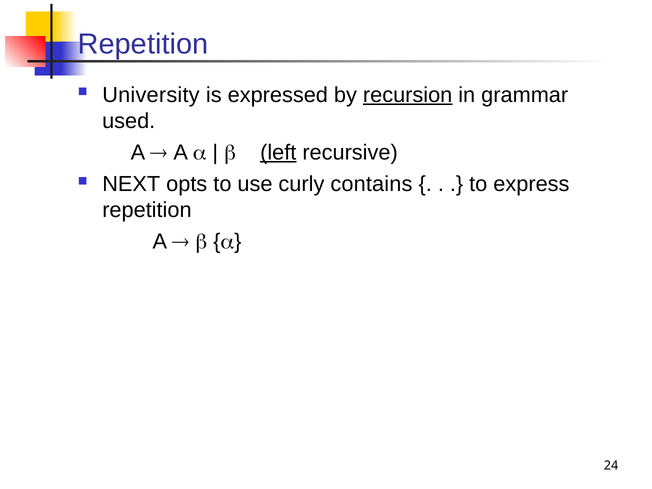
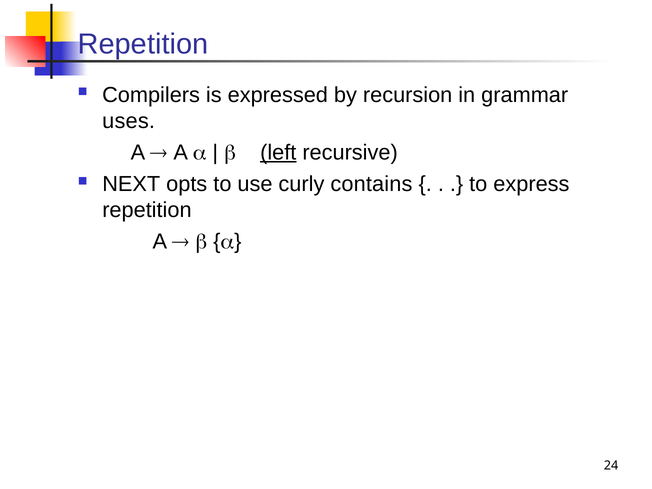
University: University -> Compilers (151, 95)
recursion underline: present -> none (408, 95)
used: used -> uses (129, 121)
